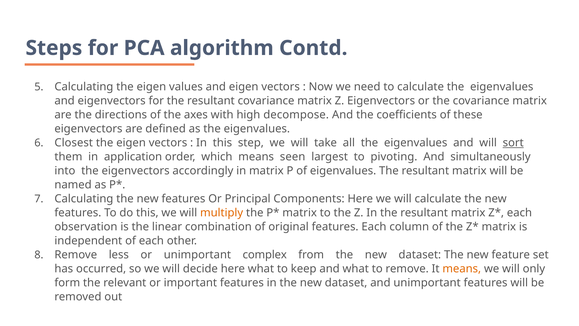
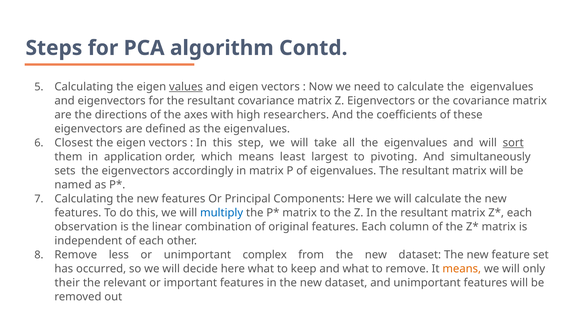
values underline: none -> present (186, 87)
decompose: decompose -> researchers (296, 115)
seen: seen -> least (293, 157)
into: into -> sets (65, 171)
multiply colour: orange -> blue (222, 213)
form: form -> their (67, 282)
